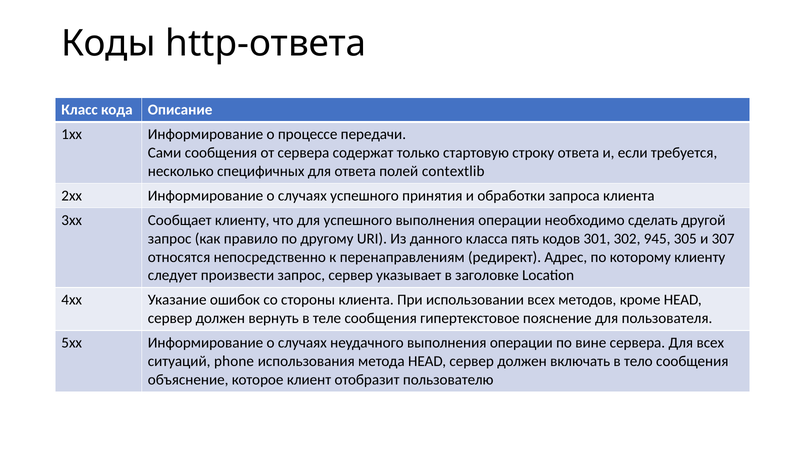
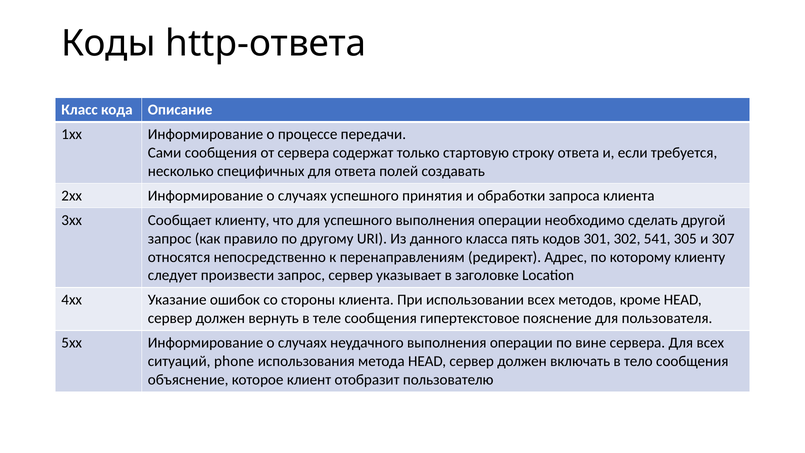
contextlib: contextlib -> создавать (453, 171)
945: 945 -> 541 (657, 239)
